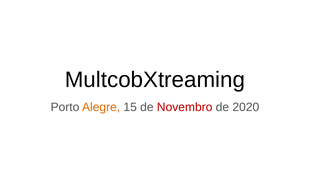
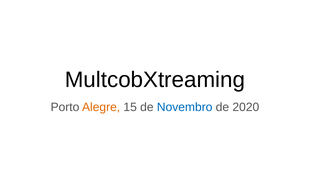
Novembro colour: red -> blue (185, 107)
